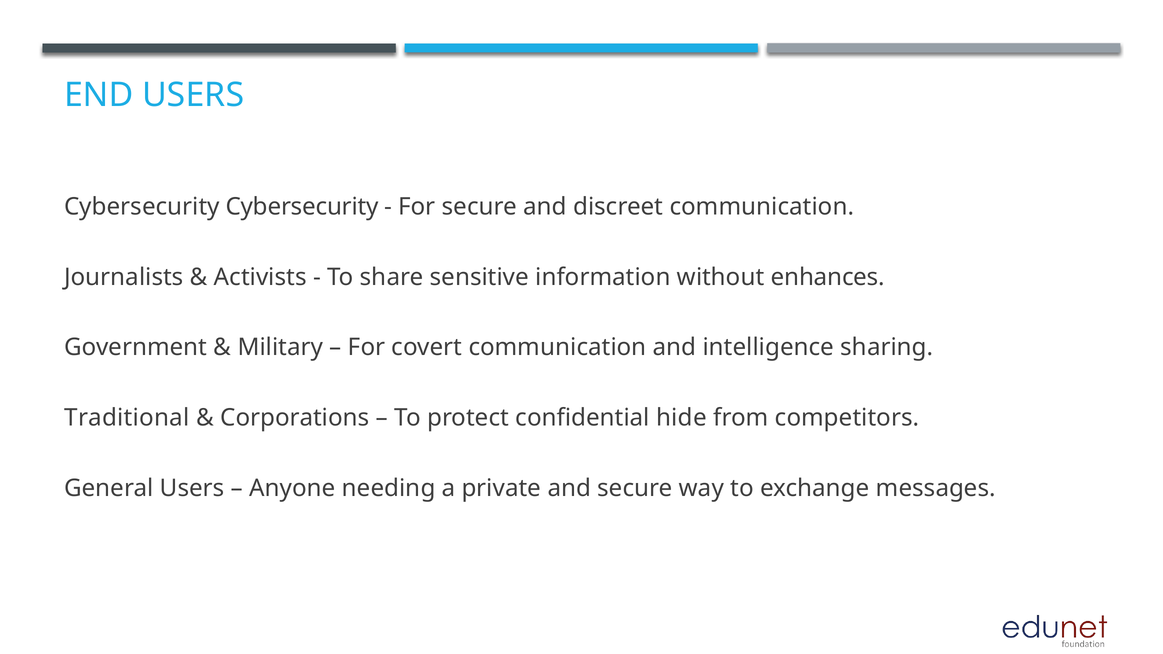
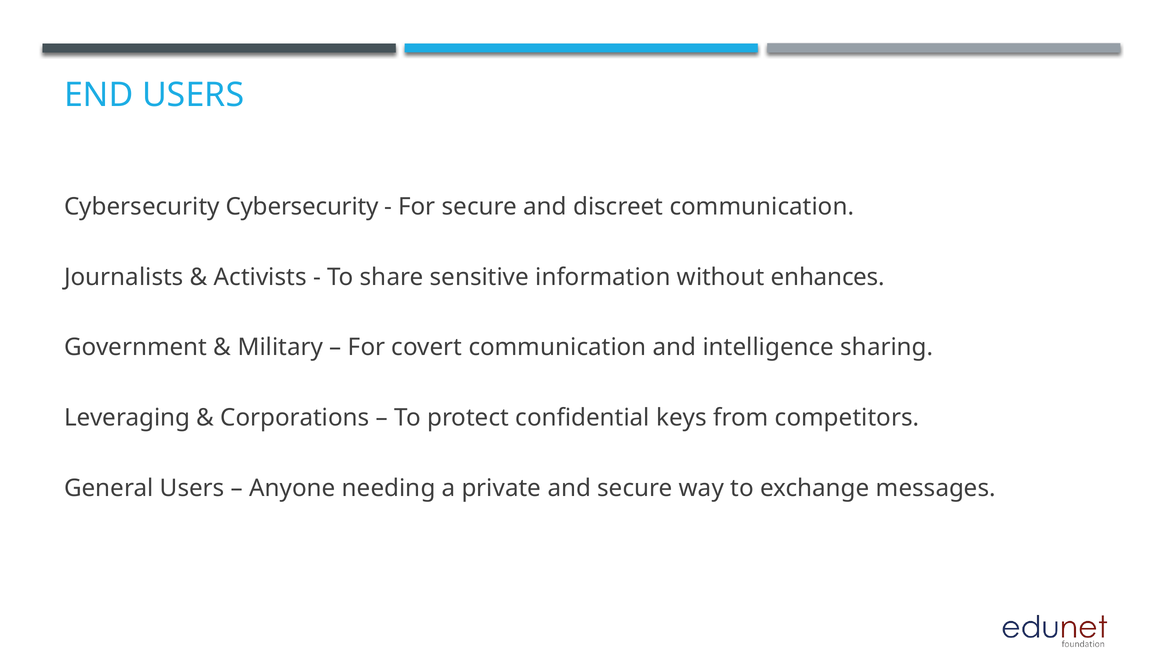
Traditional: Traditional -> Leveraging (127, 418)
hide: hide -> keys (682, 418)
